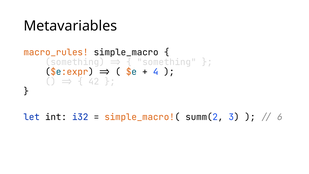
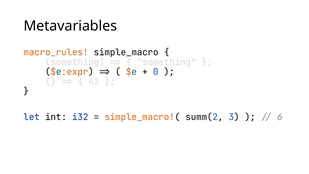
4: 4 -> 0 (156, 72)
